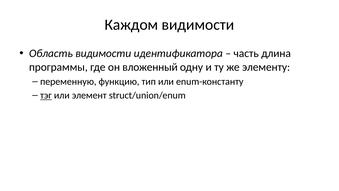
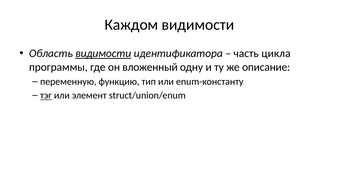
видимости underline: none -> present (103, 53)
длина: длина -> цикла (276, 53)
элементу: элементу -> описание (266, 67)
